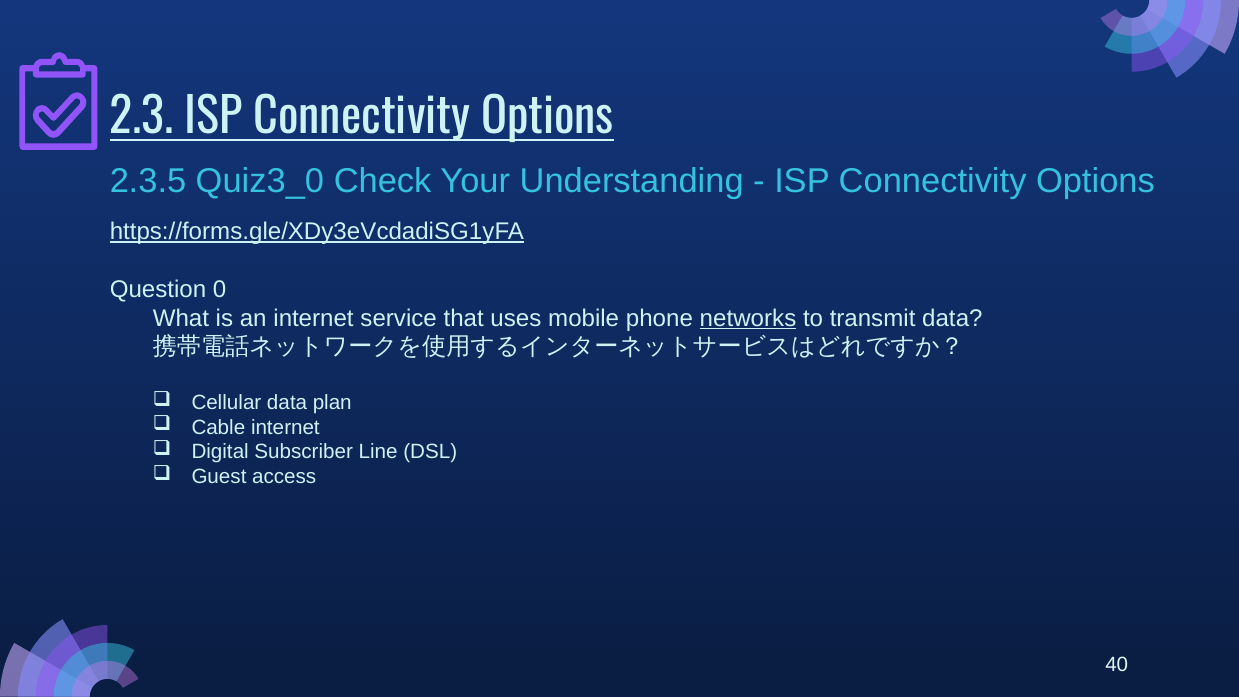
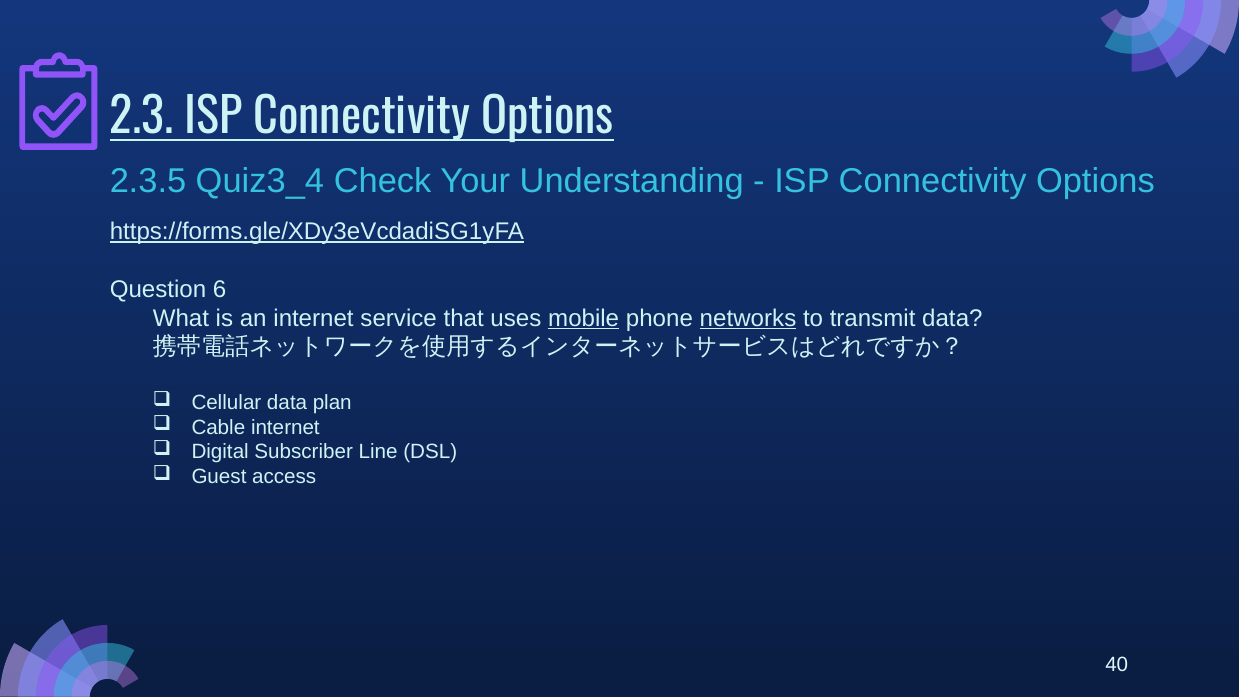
Quiz3_0: Quiz3_0 -> Quiz3_4 (260, 181)
0: 0 -> 6 (220, 289)
mobile underline: none -> present (584, 318)
